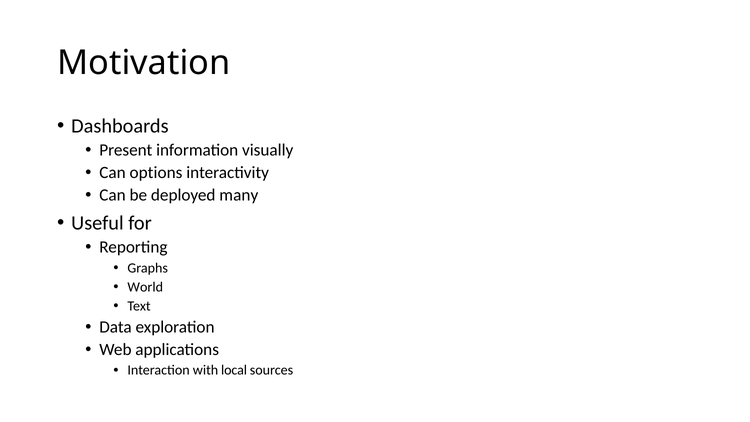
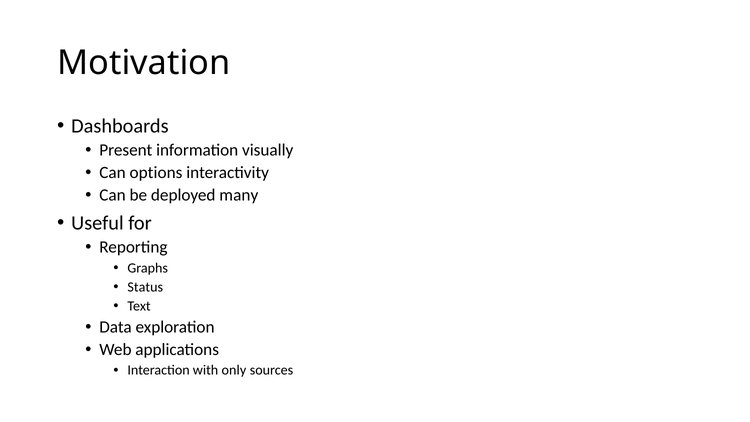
World: World -> Status (145, 287)
local: local -> only (234, 370)
